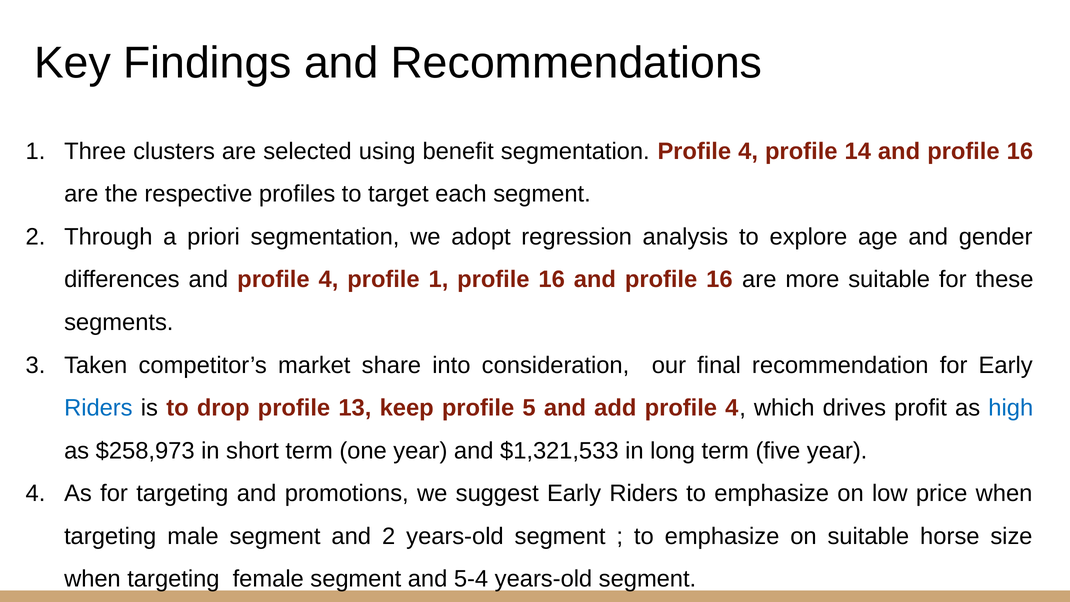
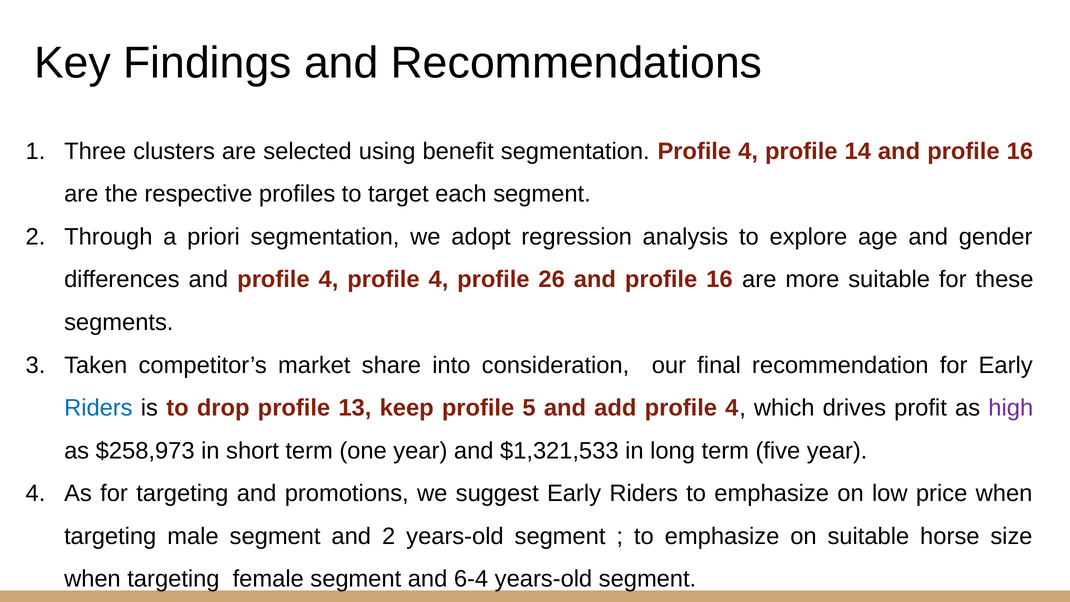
4 profile 1: 1 -> 4 (438, 280)
16: 16 -> 26 (552, 280)
high colour: blue -> purple (1011, 408)
5-4: 5-4 -> 6-4 (471, 579)
